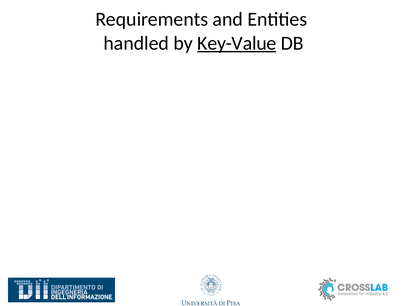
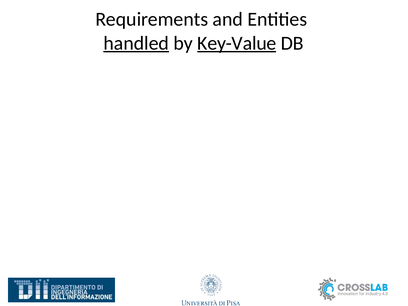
handled underline: none -> present (136, 43)
